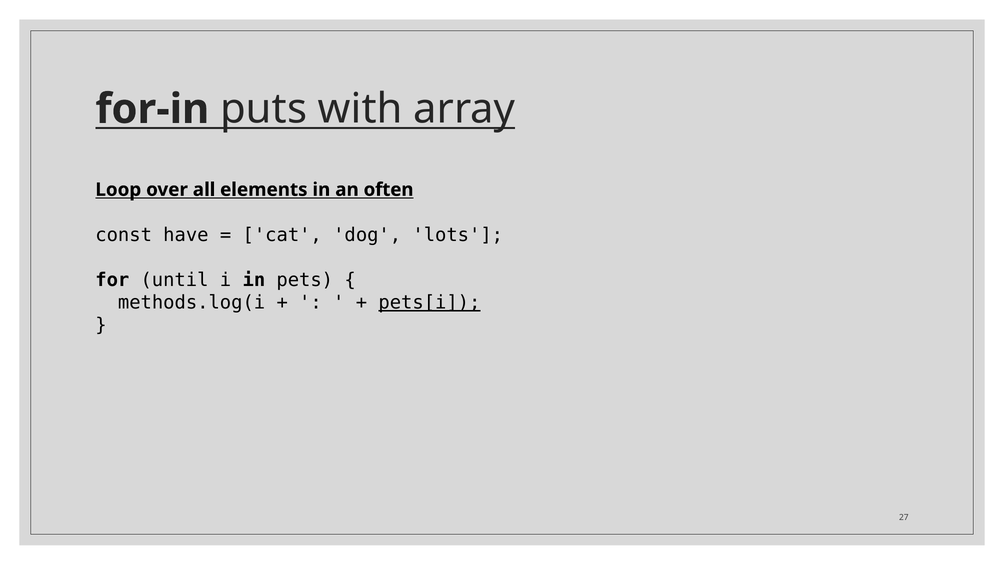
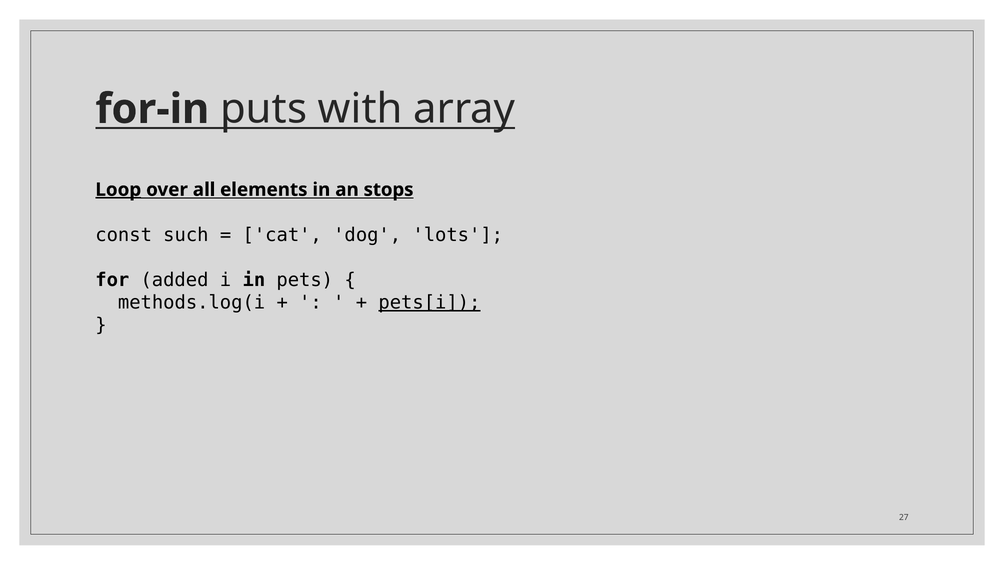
Loop underline: none -> present (118, 190)
often: often -> stops (389, 190)
have: have -> such (186, 235)
until: until -> added (175, 280)
